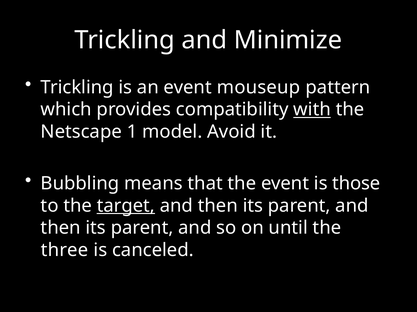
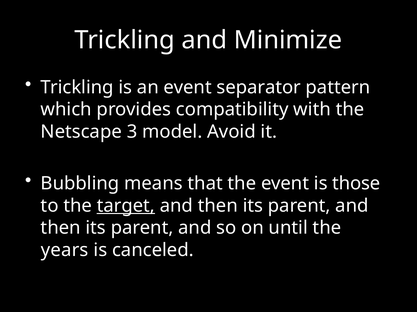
mouseup: mouseup -> separator (259, 87)
with underline: present -> none (312, 110)
1: 1 -> 3 (132, 132)
three: three -> years (65, 251)
